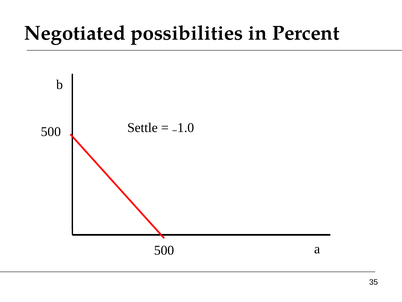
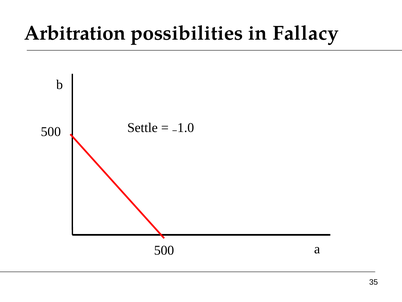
Negotiated: Negotiated -> Arbitration (75, 33)
Percent: Percent -> Fallacy (306, 33)
